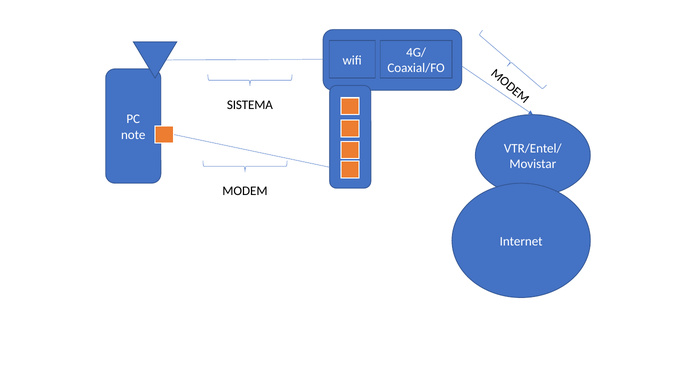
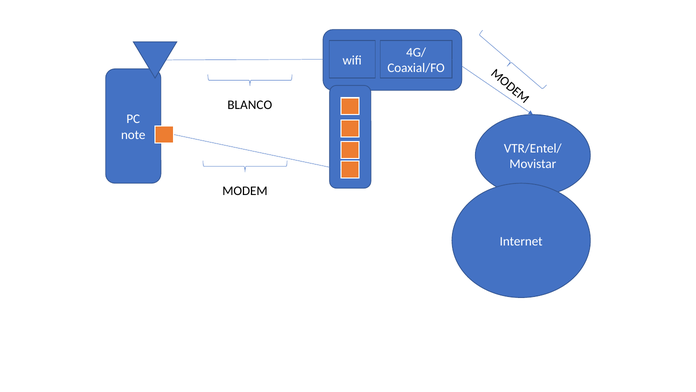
SISTEMA: SISTEMA -> BLANCO (250, 105)
